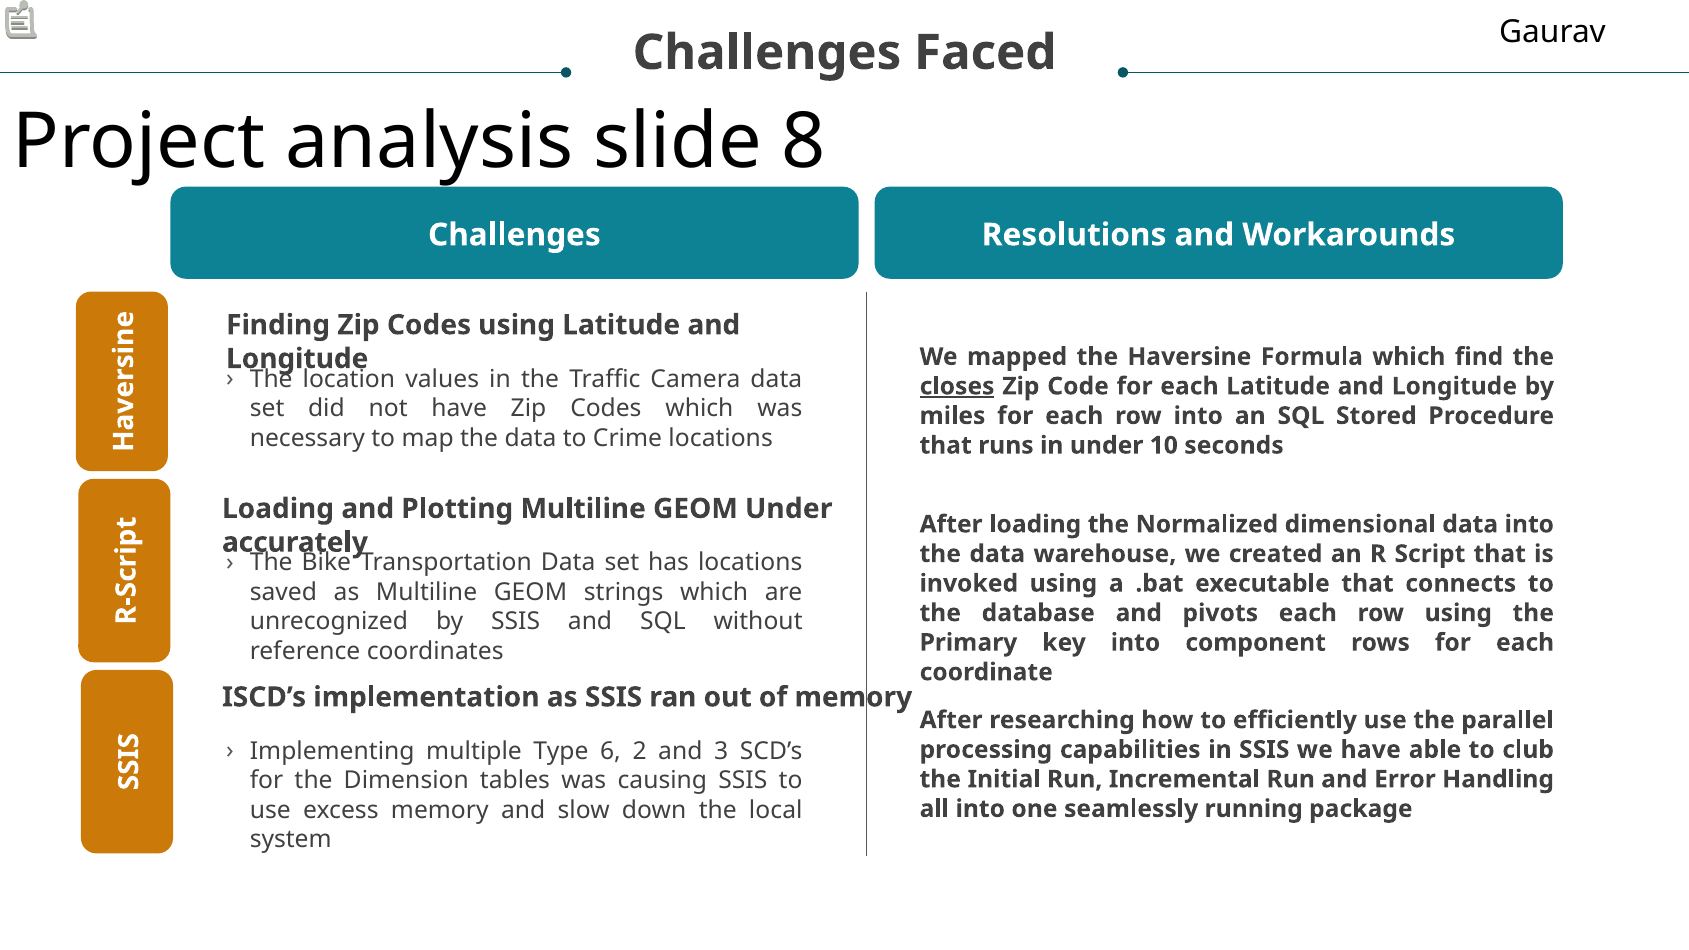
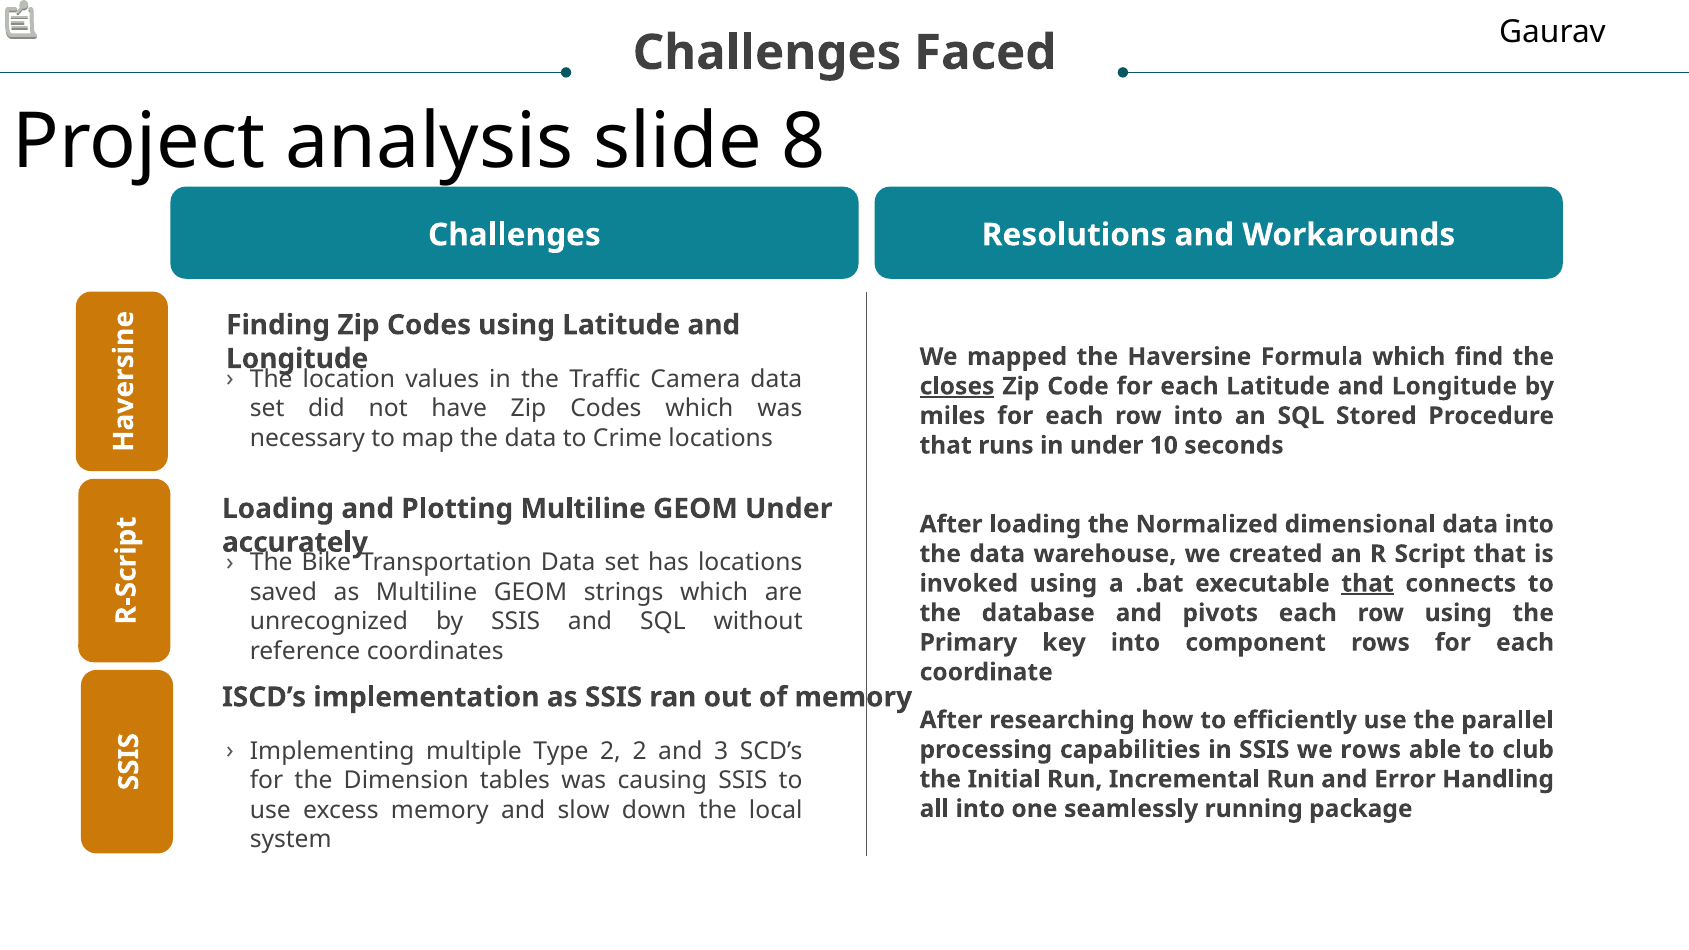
that underline: none -> present (1368, 583)
Type 6: 6 -> 2 (610, 751)
we have: have -> rows (1371, 750)
